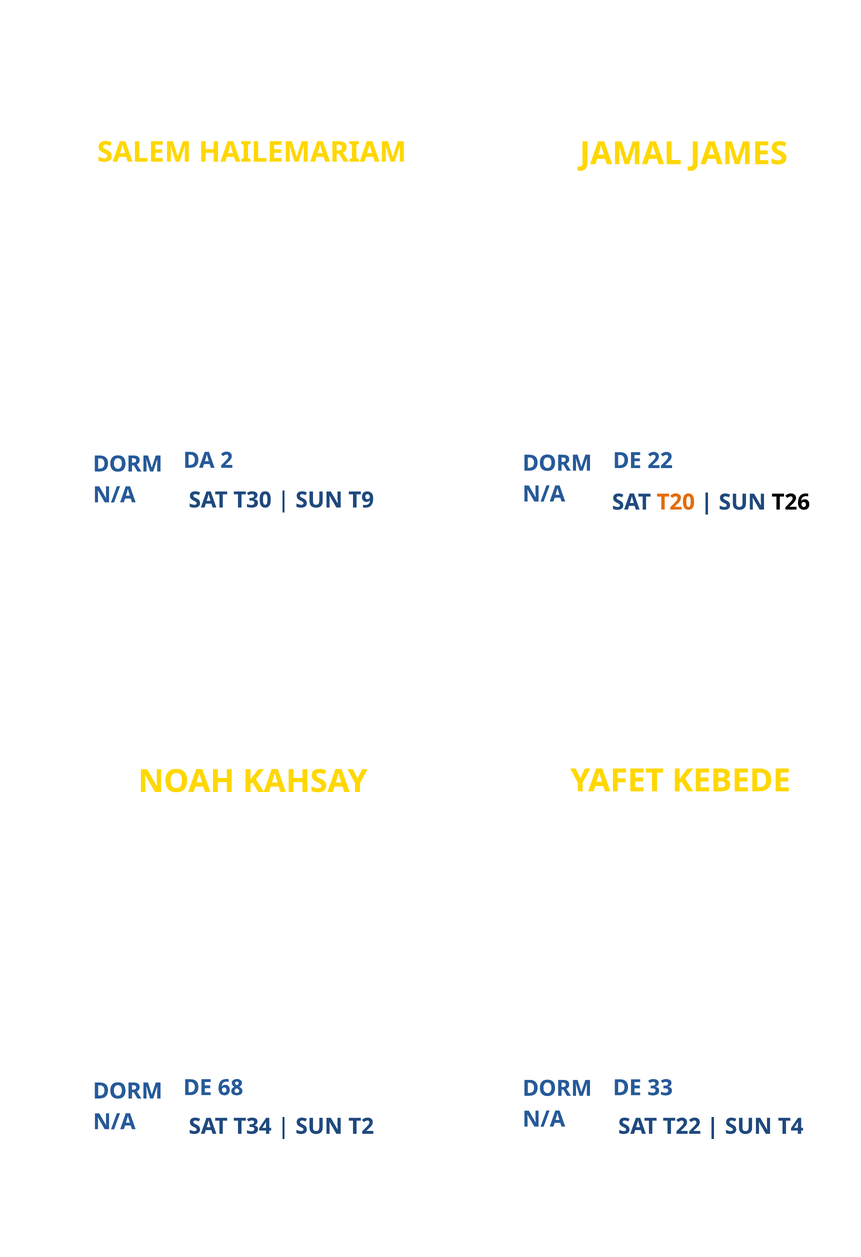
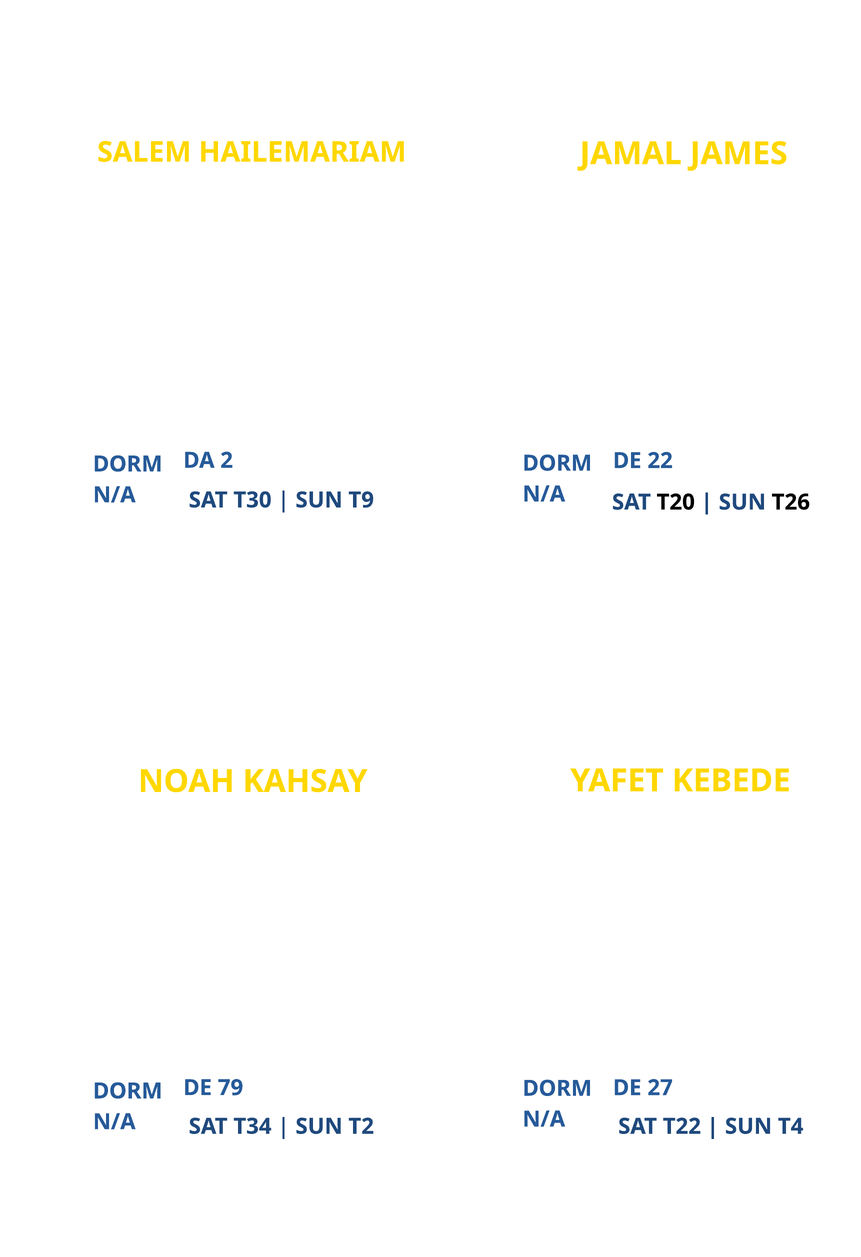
T20 colour: orange -> black (676, 502)
68: 68 -> 79 (231, 1088)
33: 33 -> 27 (660, 1088)
